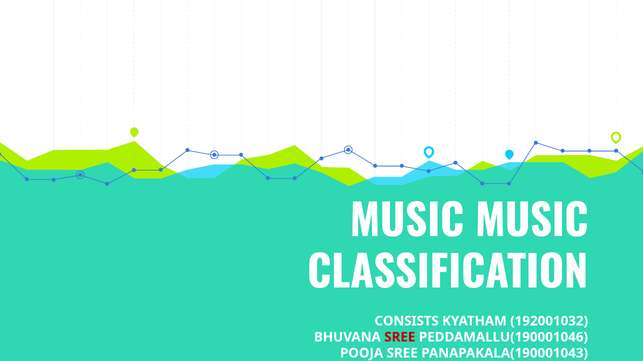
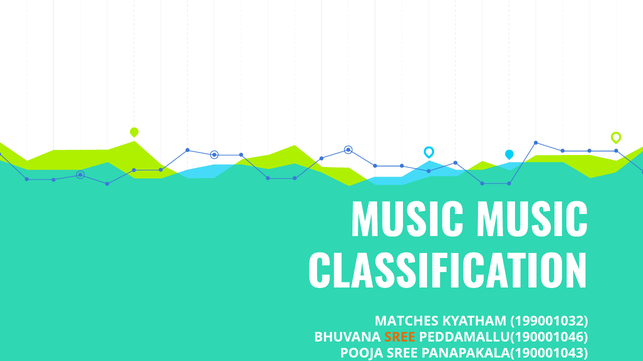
CONSISTS: CONSISTS -> MATCHES (406, 322)
192001032: 192001032 -> 199001032 (549, 322)
SREE colour: red -> orange (400, 338)
